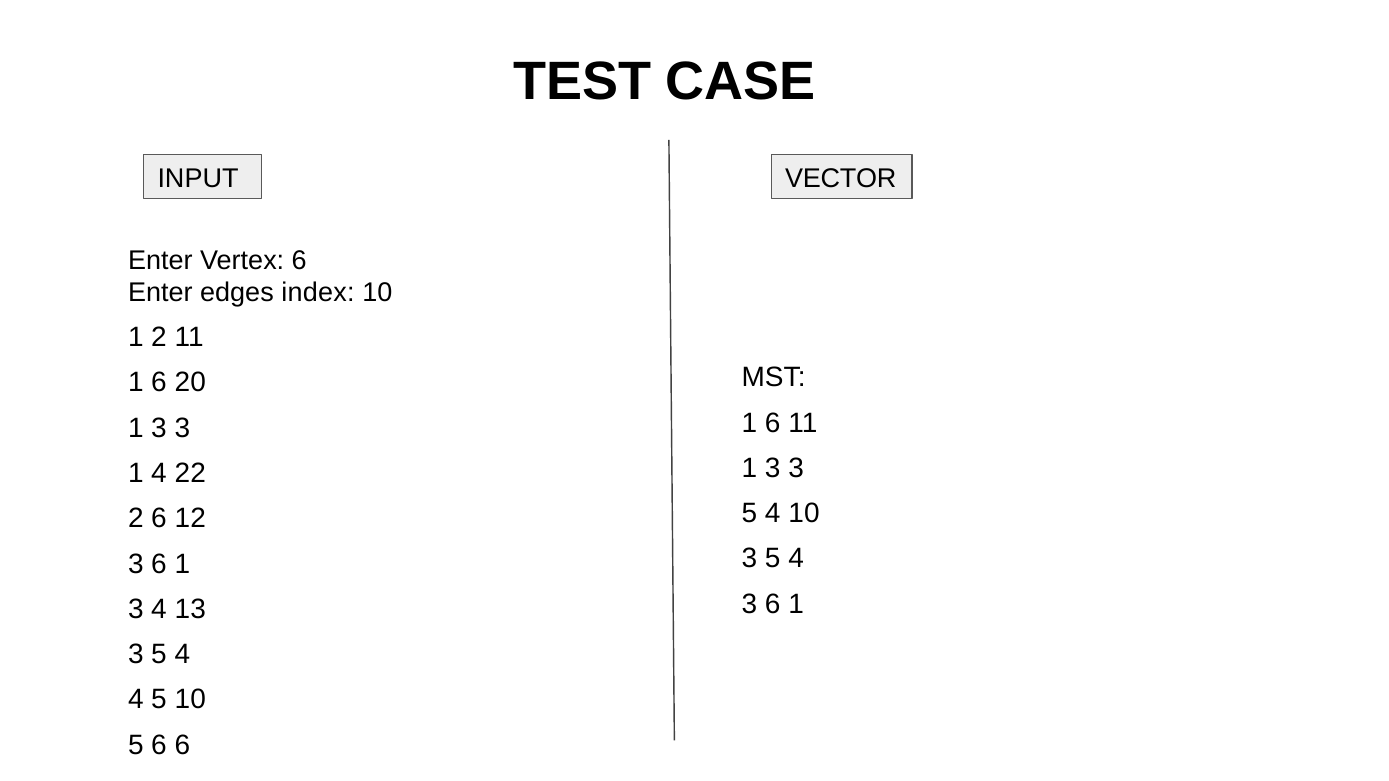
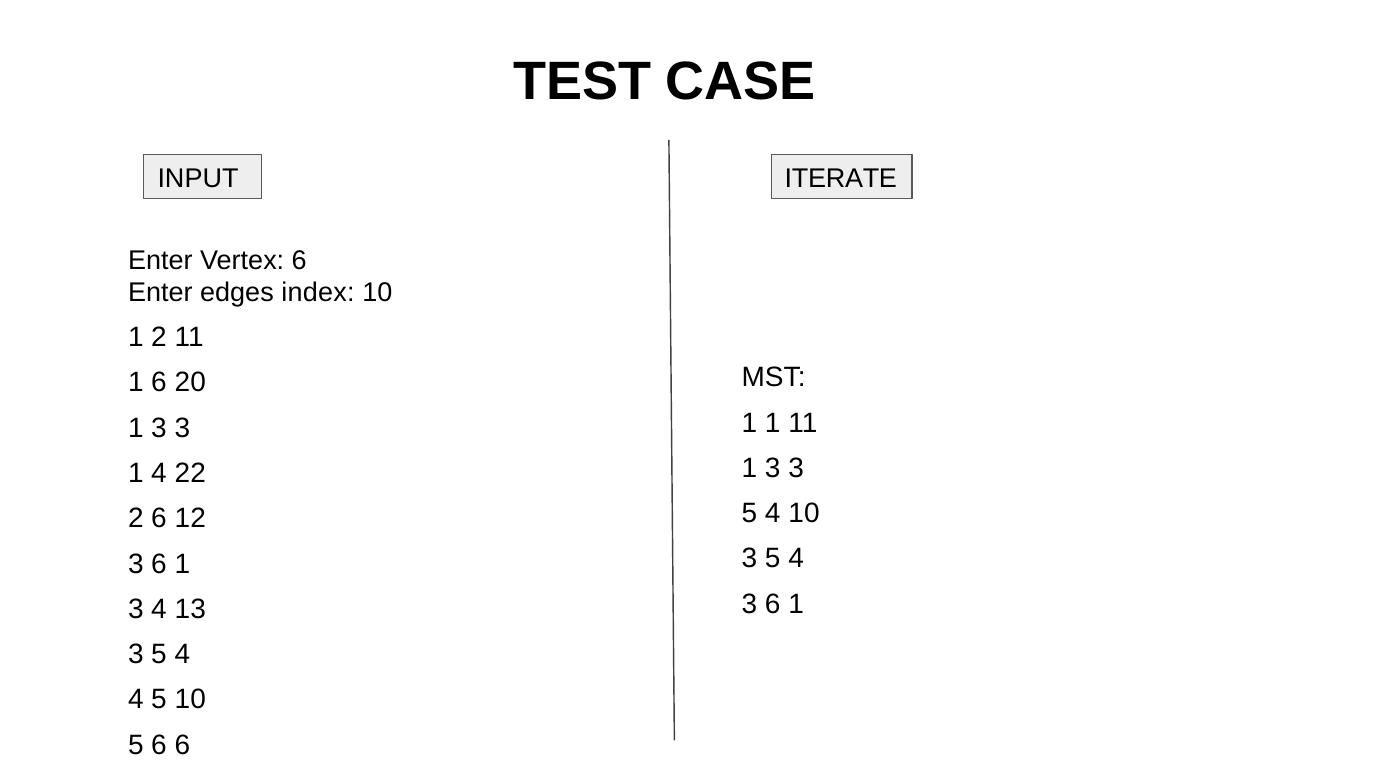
VECTOR: VECTOR -> ITERATE (841, 178)
6: 6 -> 1 (773, 423)
